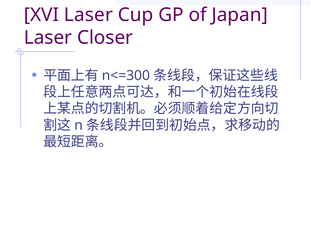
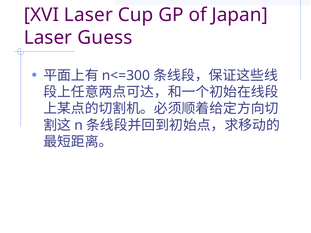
Closer: Closer -> Guess (105, 38)
